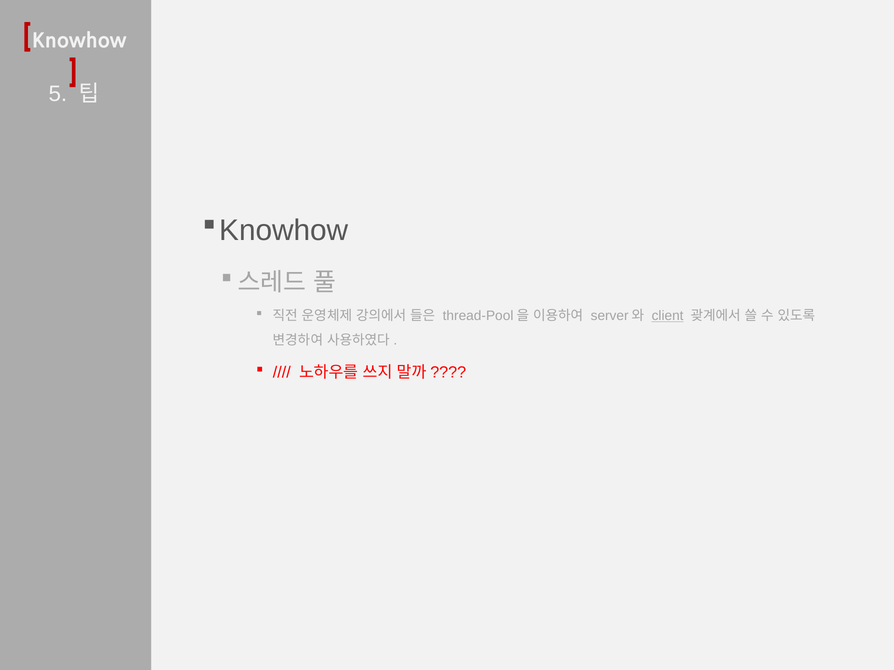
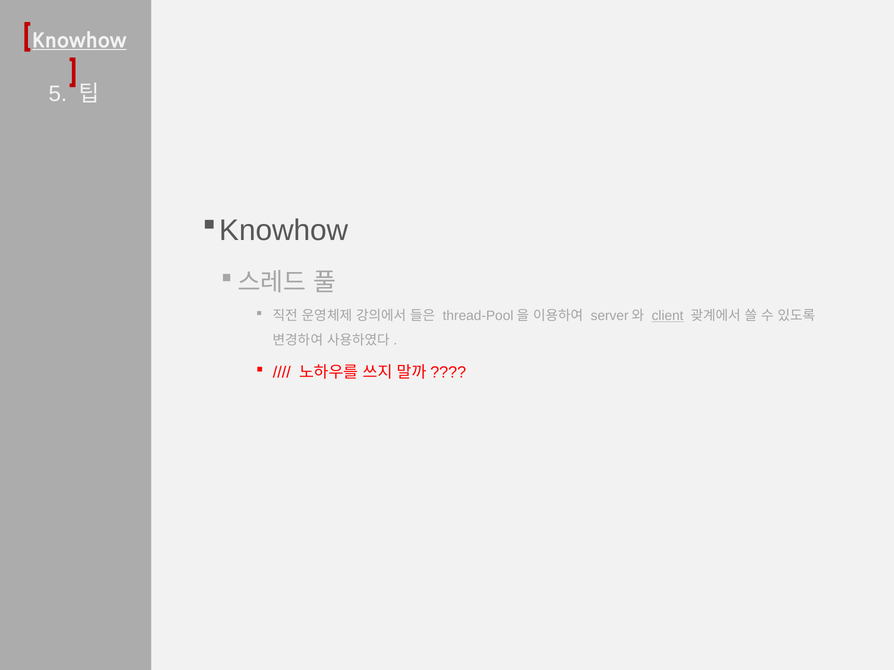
Knowhow underline: none -> present (79, 41)
